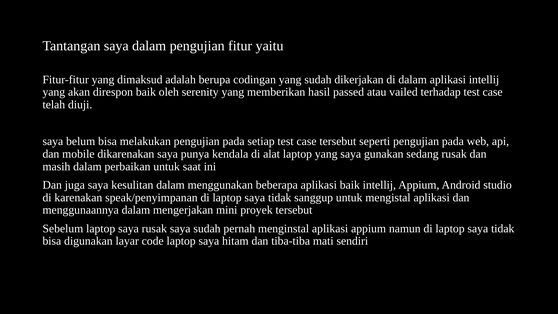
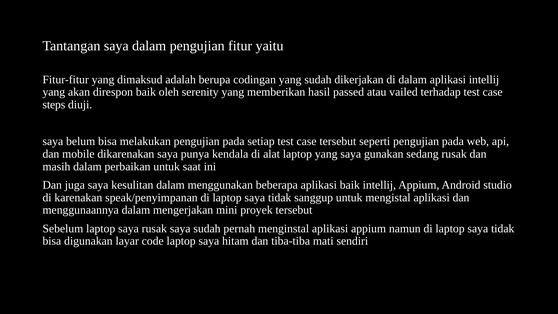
telah: telah -> steps (54, 105)
